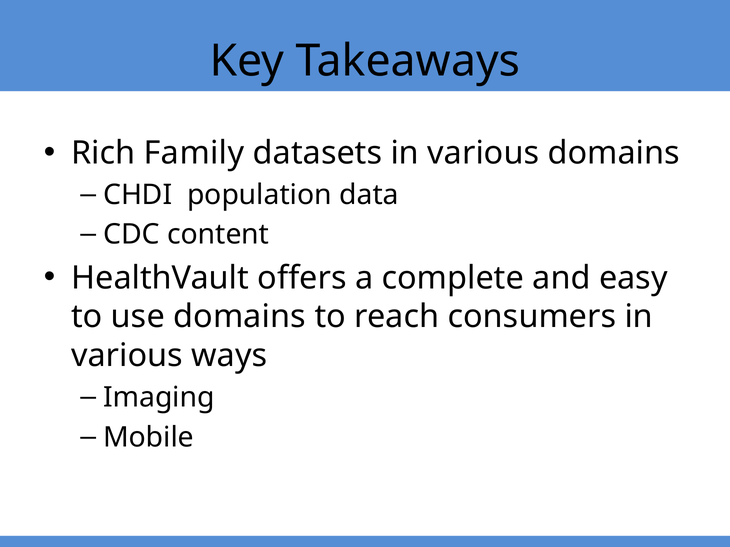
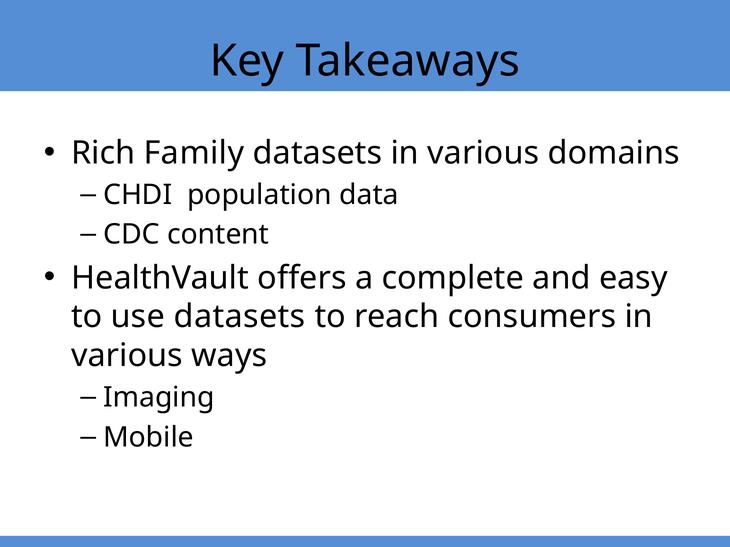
use domains: domains -> datasets (239, 317)
